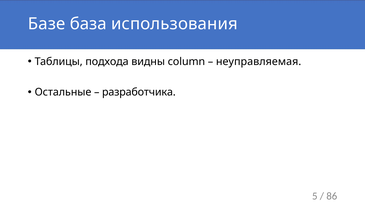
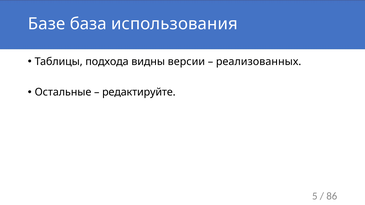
column: column -> версии (186, 62)
неуправляемая: неуправляемая -> реализованных (259, 62)
разработчика: разработчика -> редактируйте (139, 92)
